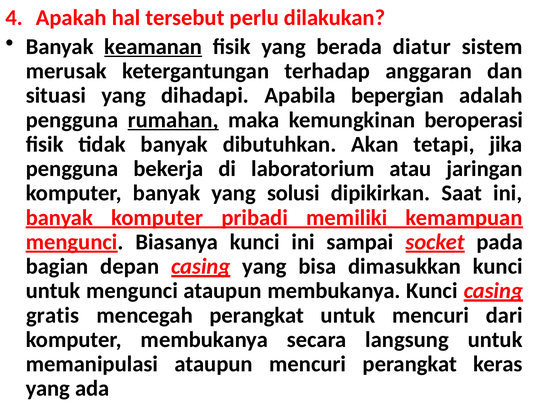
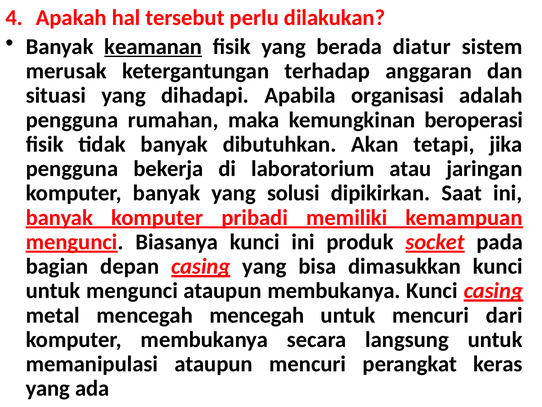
bepergian: bepergian -> organisasi (398, 95)
rumahan underline: present -> none (173, 120)
sampai: sampai -> produk (360, 242)
gratis: gratis -> metal (53, 315)
mencegah perangkat: perangkat -> mencegah (257, 315)
